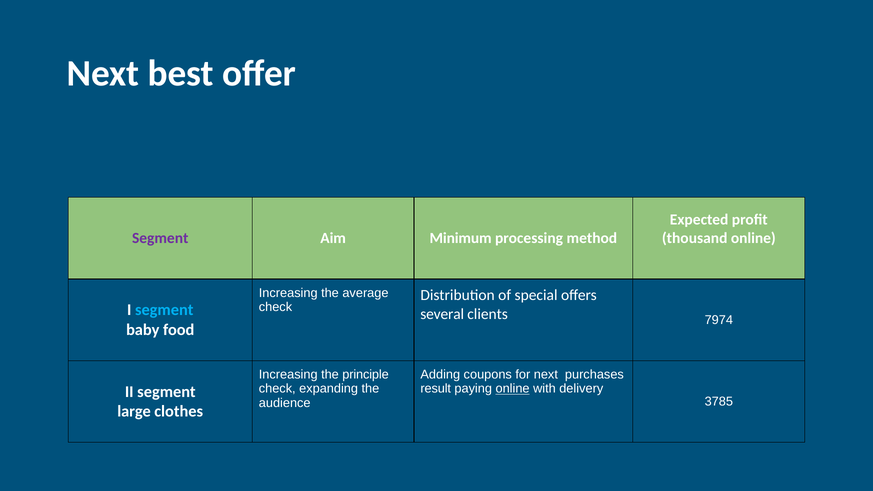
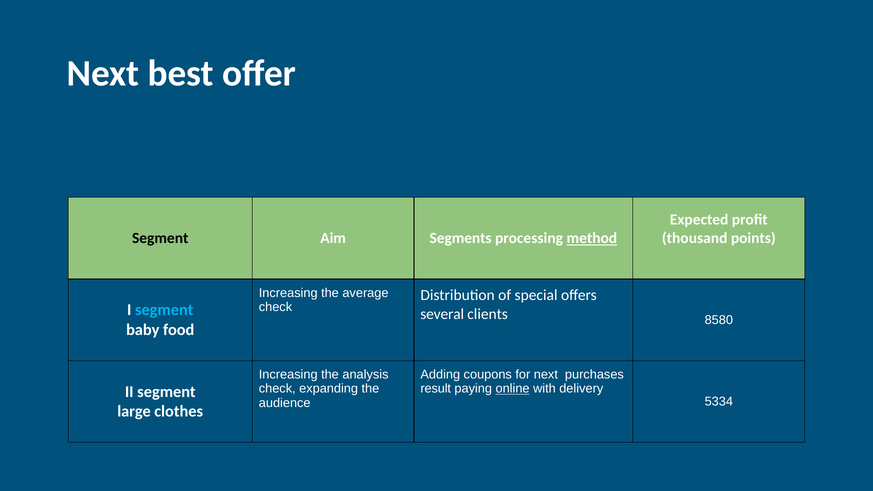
Segment colour: purple -> black (160, 238)
Minimum: Minimum -> Segments (461, 238)
method underline: none -> present (592, 238)
thousand online: online -> points (753, 238)
7974: 7974 -> 8580 (719, 320)
principle: principle -> analysis (365, 375)
3785: 3785 -> 5334 (719, 402)
